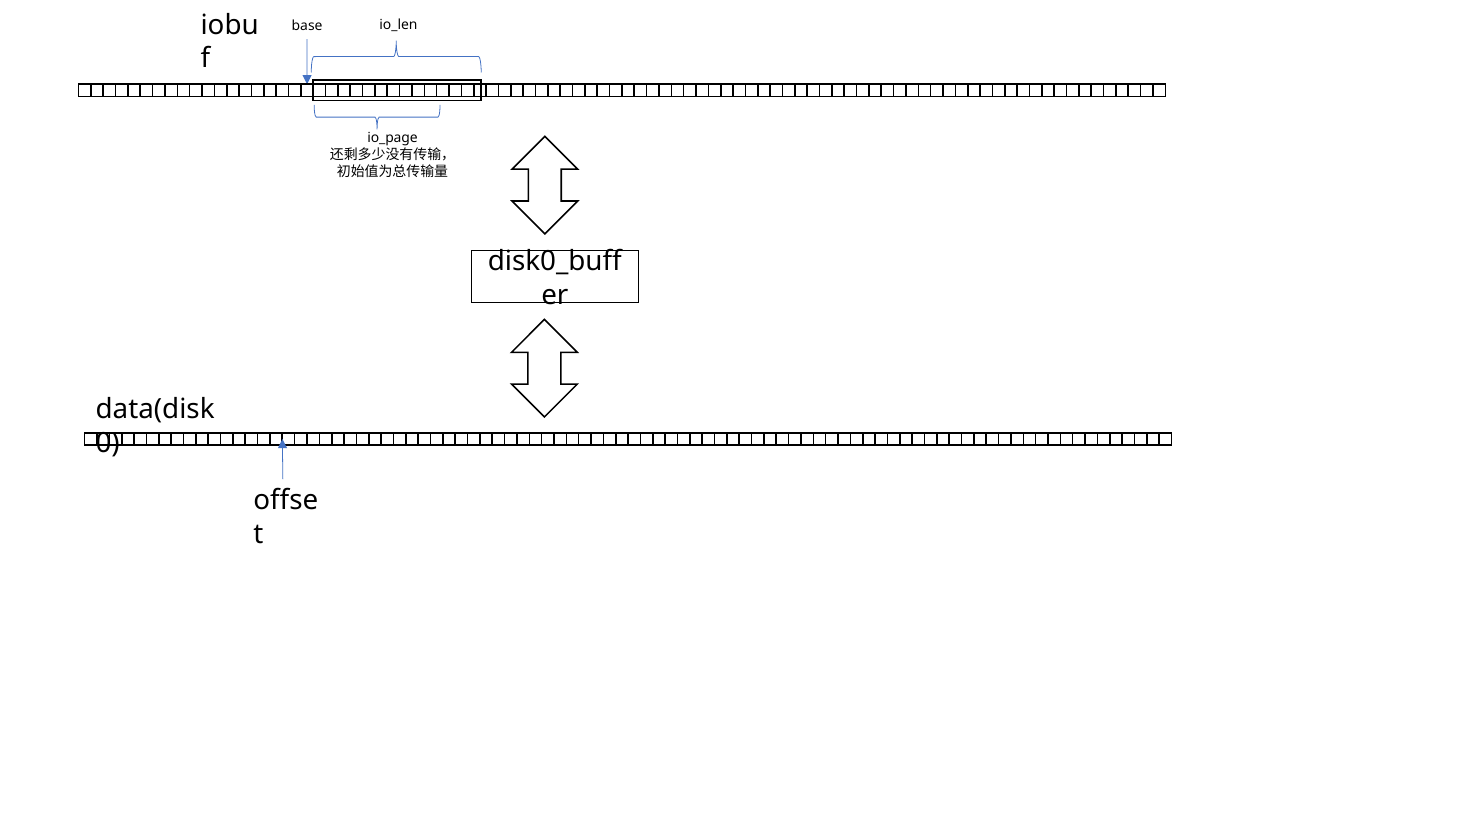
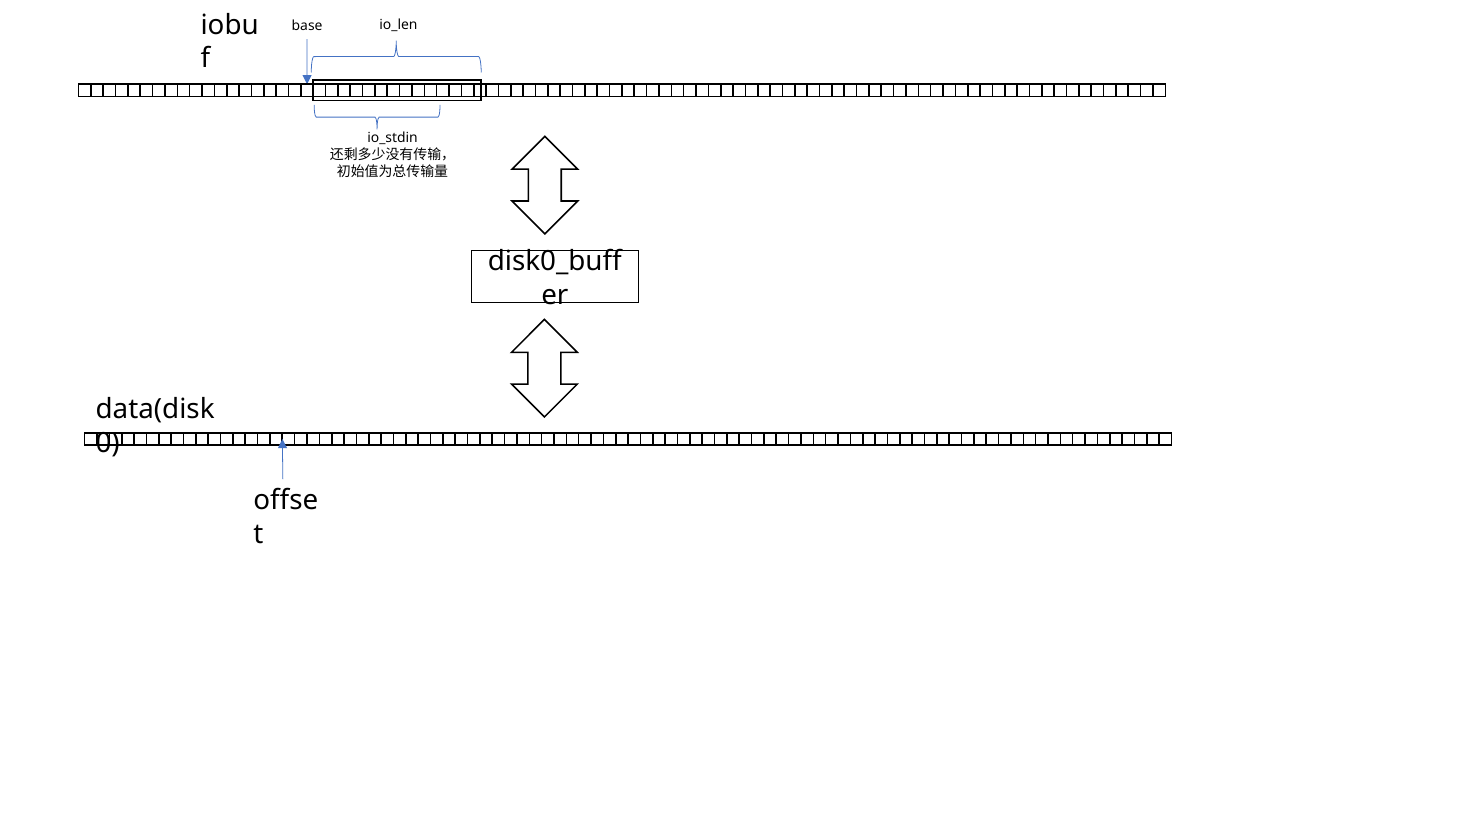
io_page: io_page -> io_stdin (393, 138)
